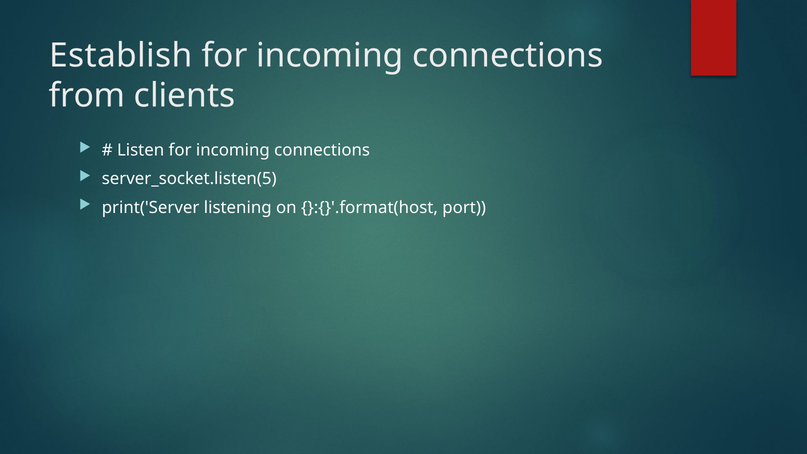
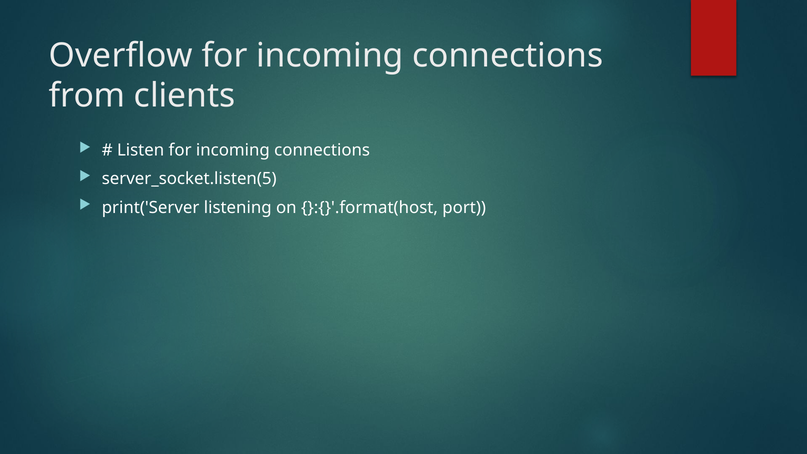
Establish: Establish -> Overflow (121, 56)
